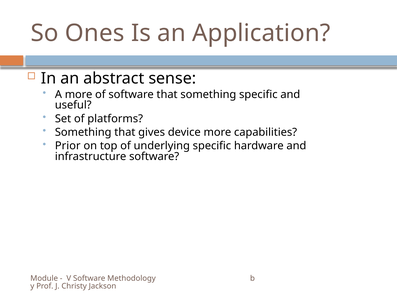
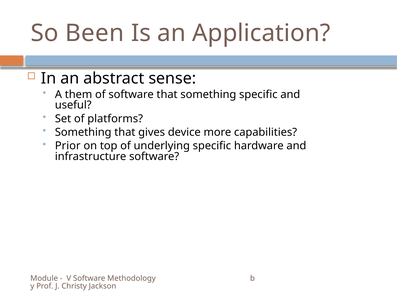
Ones: Ones -> Been (95, 33)
A more: more -> them (79, 95)
